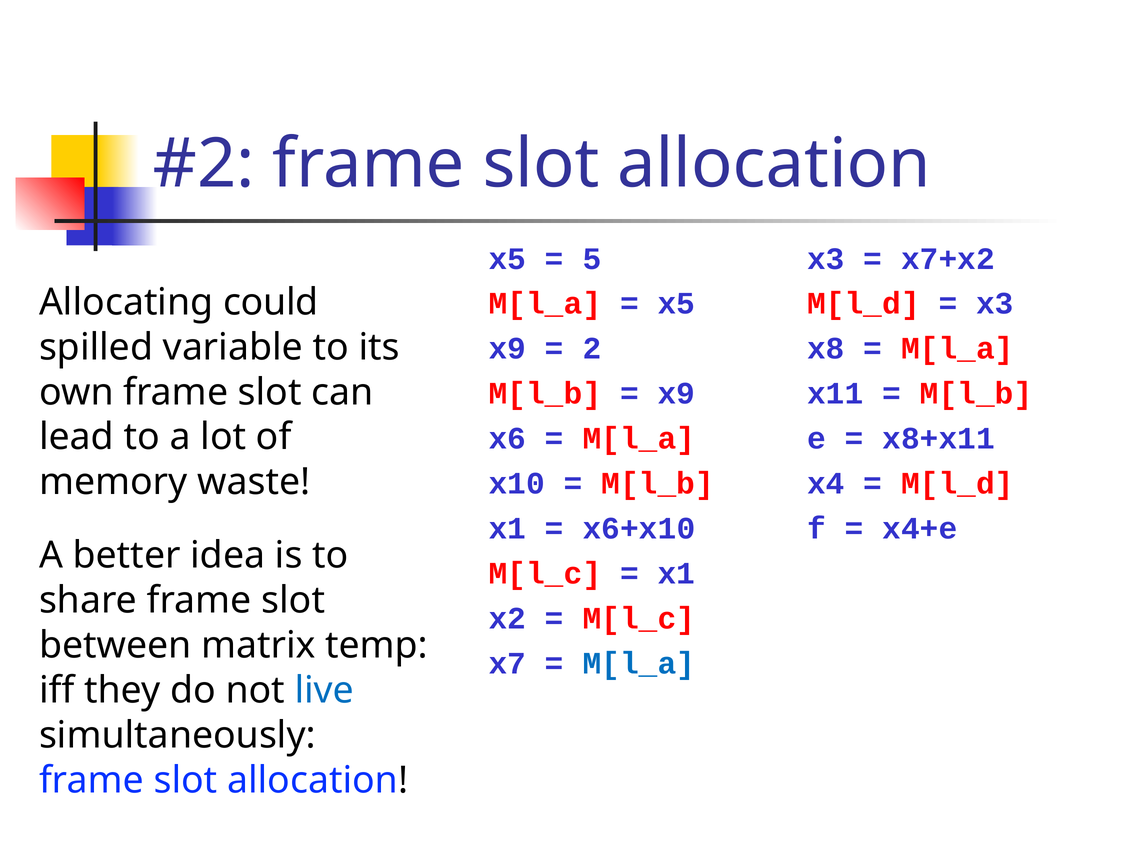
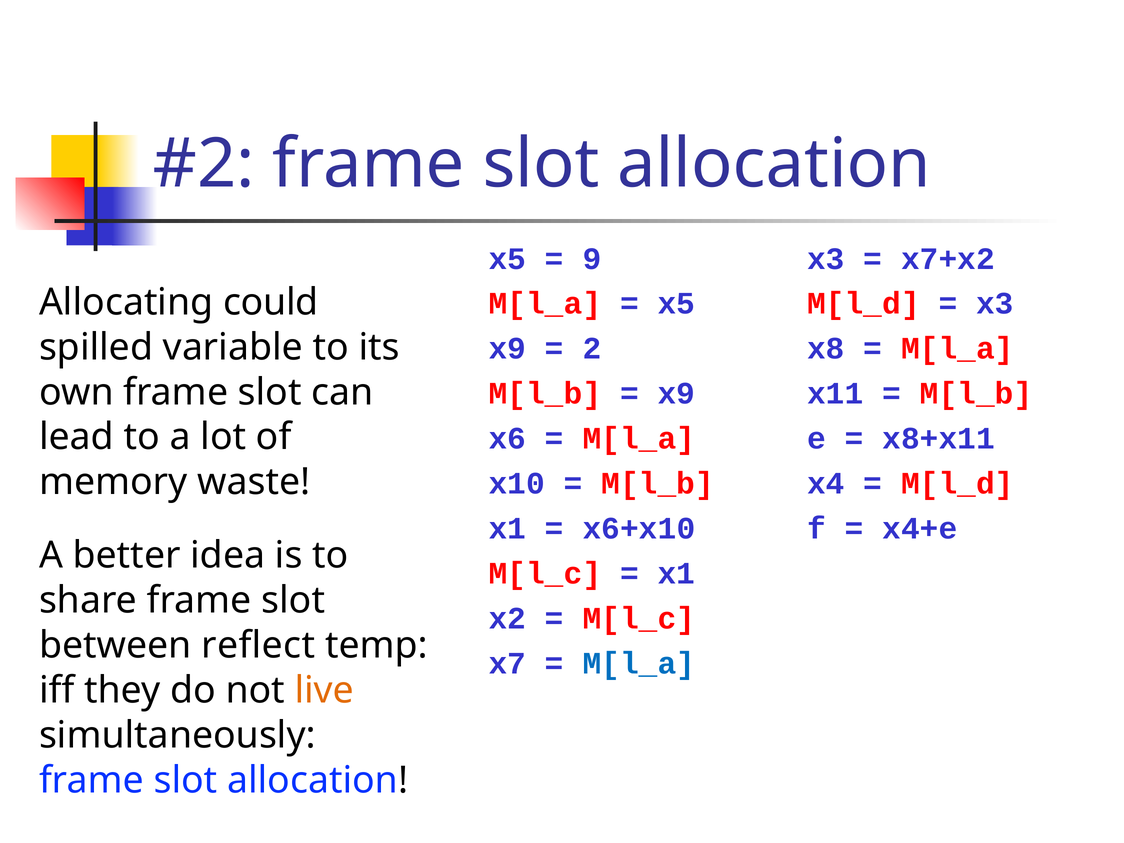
5: 5 -> 9 (592, 259)
matrix: matrix -> reflect (258, 645)
live colour: blue -> orange (324, 690)
